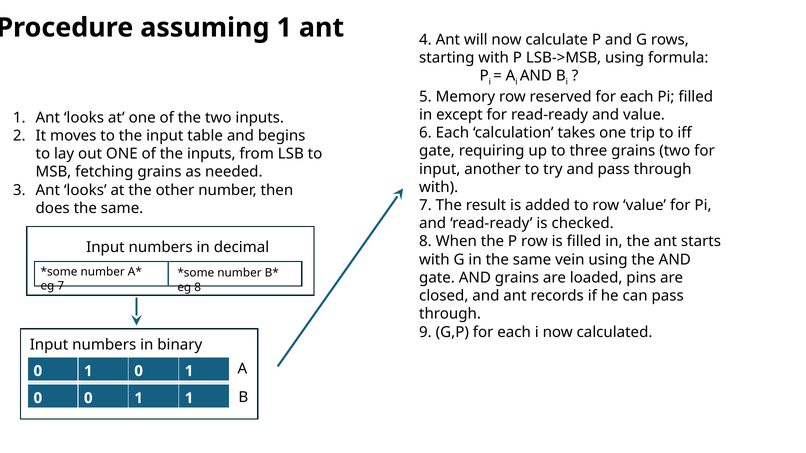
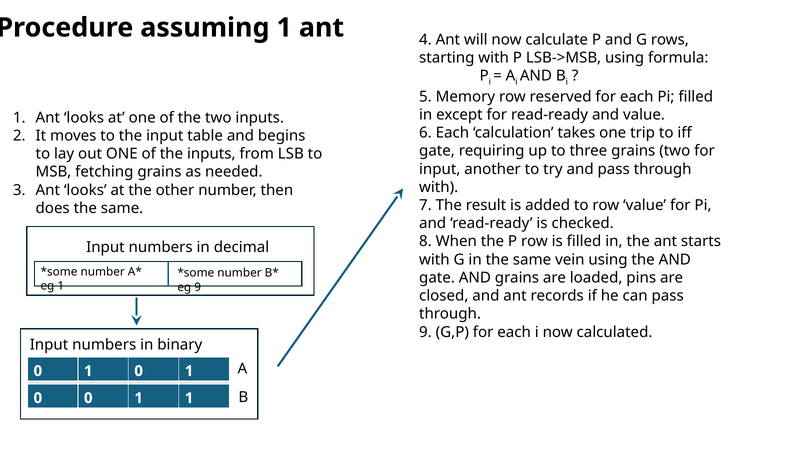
eg 7: 7 -> 1 (61, 286)
eg 8: 8 -> 9 (198, 287)
